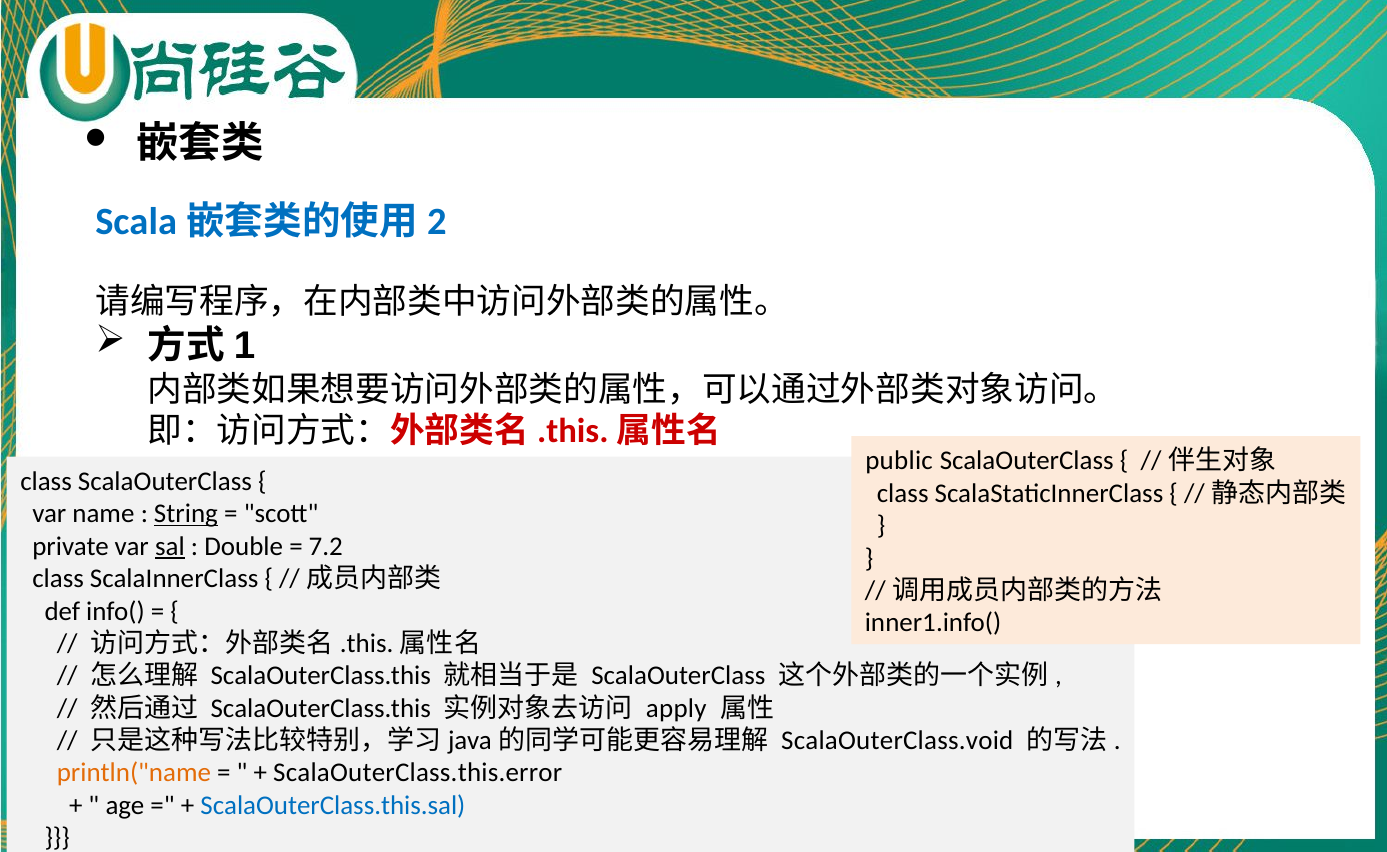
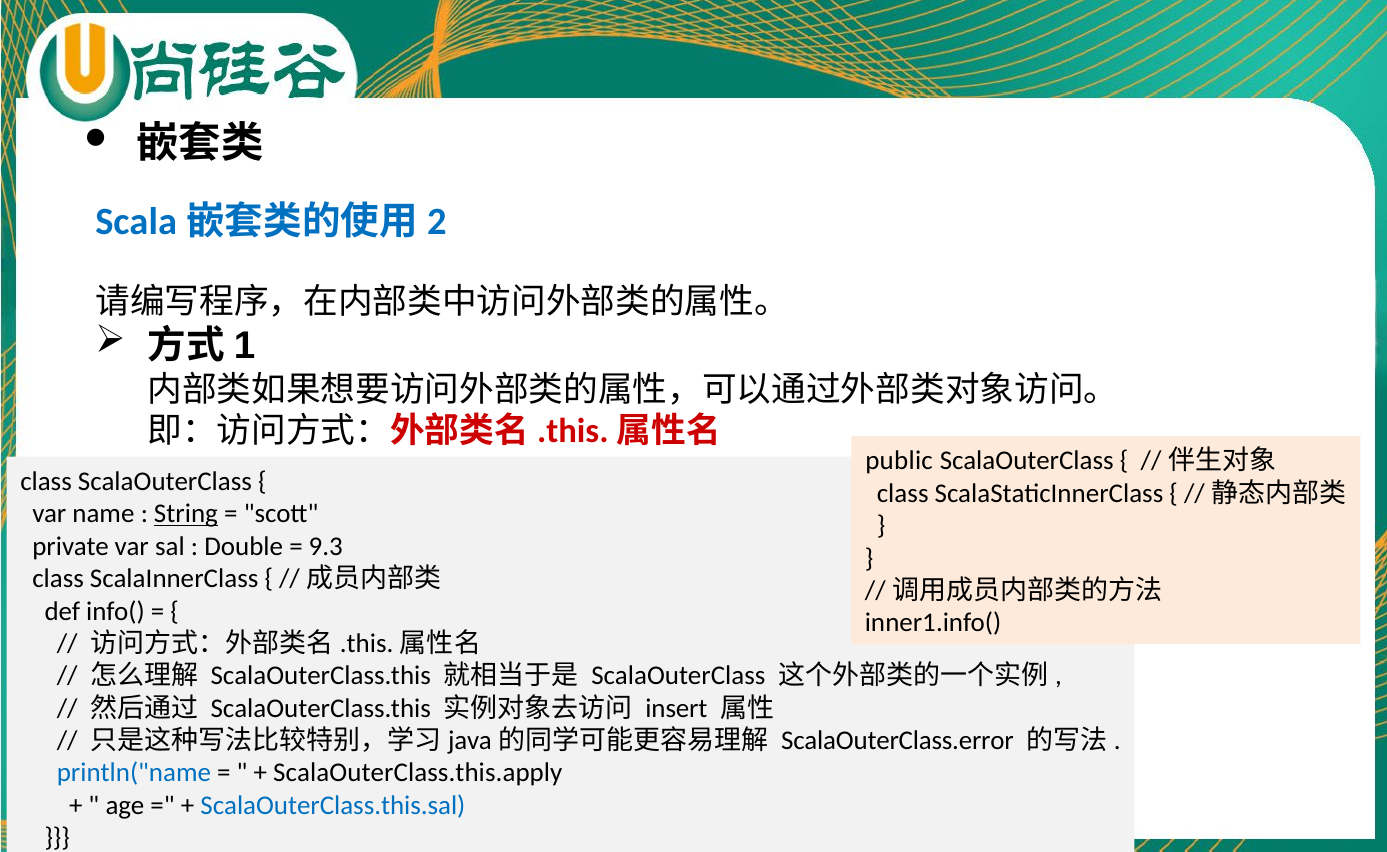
sal underline: present -> none (170, 546)
7.2: 7.2 -> 9.3 (326, 546)
apply: apply -> insert (676, 708)
ScalaOuterClass.void: ScalaOuterClass.void -> ScalaOuterClass.error (897, 741)
println("name colour: orange -> blue (134, 773)
ScalaOuterClass.this.error: ScalaOuterClass.this.error -> ScalaOuterClass.this.apply (418, 773)
